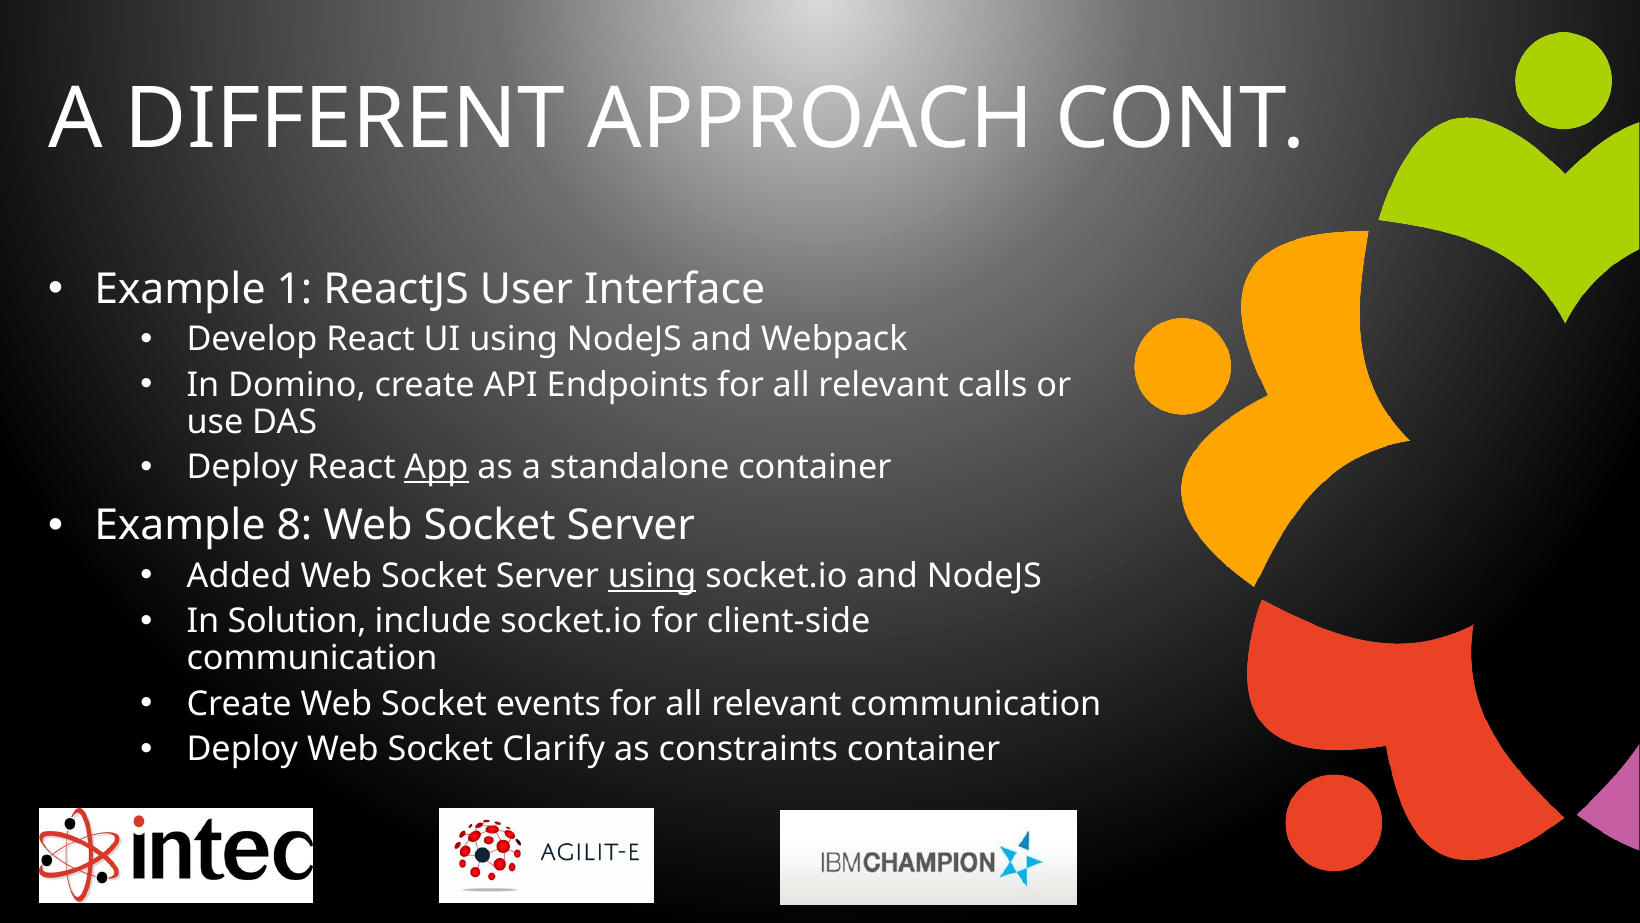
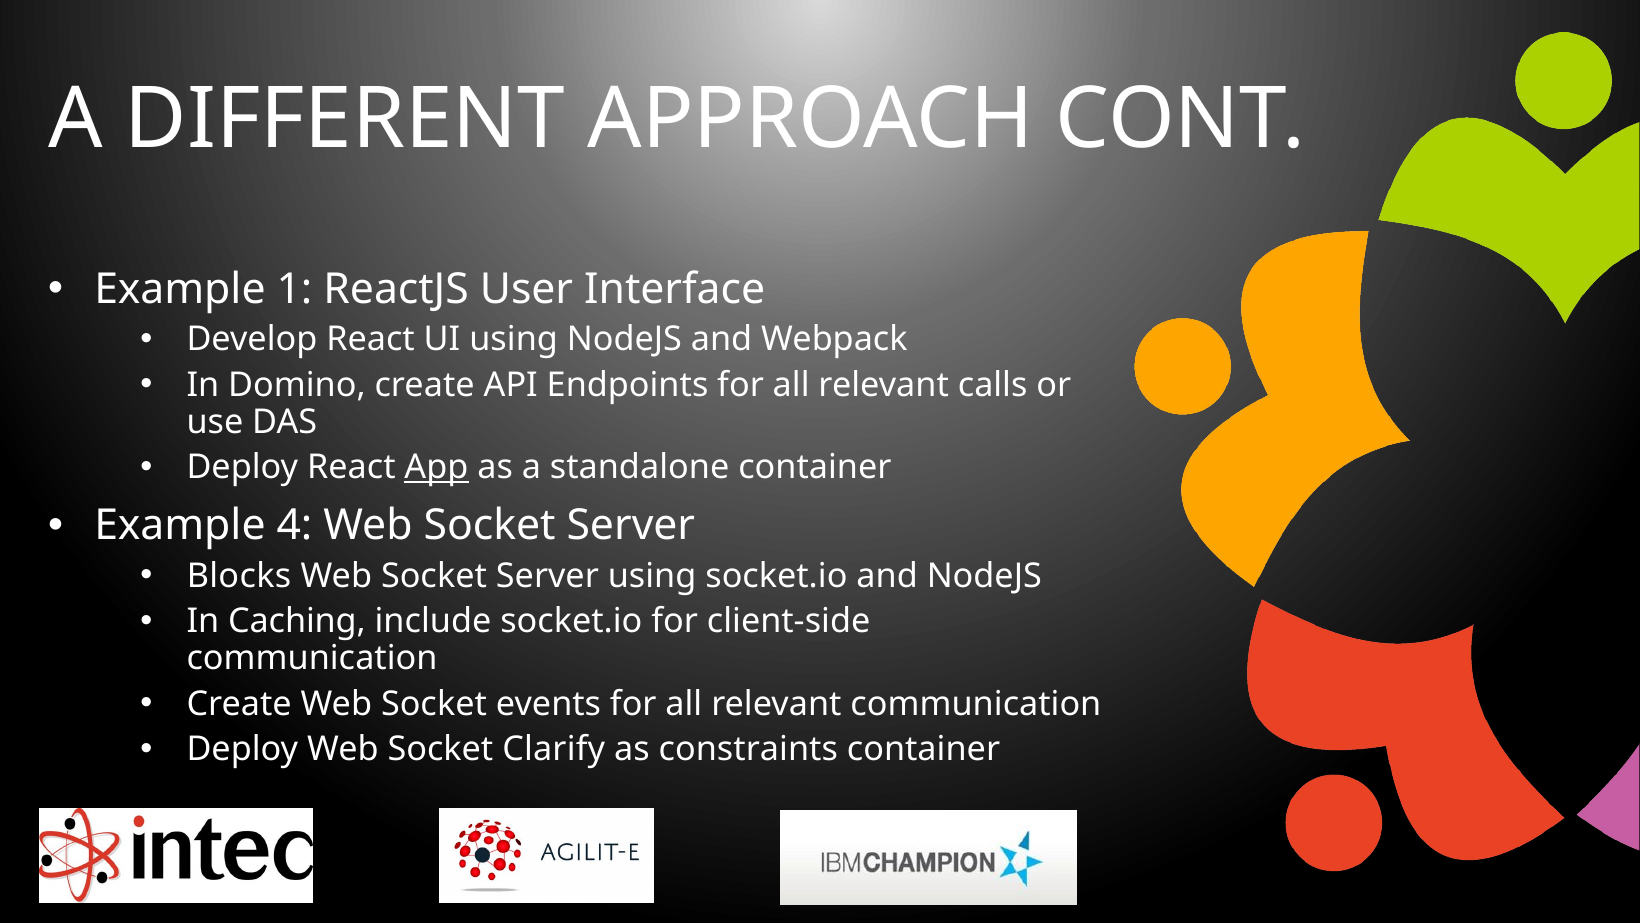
8: 8 -> 4 (294, 525)
Added: Added -> Blocks (239, 576)
using underline: present -> none (652, 576)
Solution: Solution -> Caching (297, 621)
